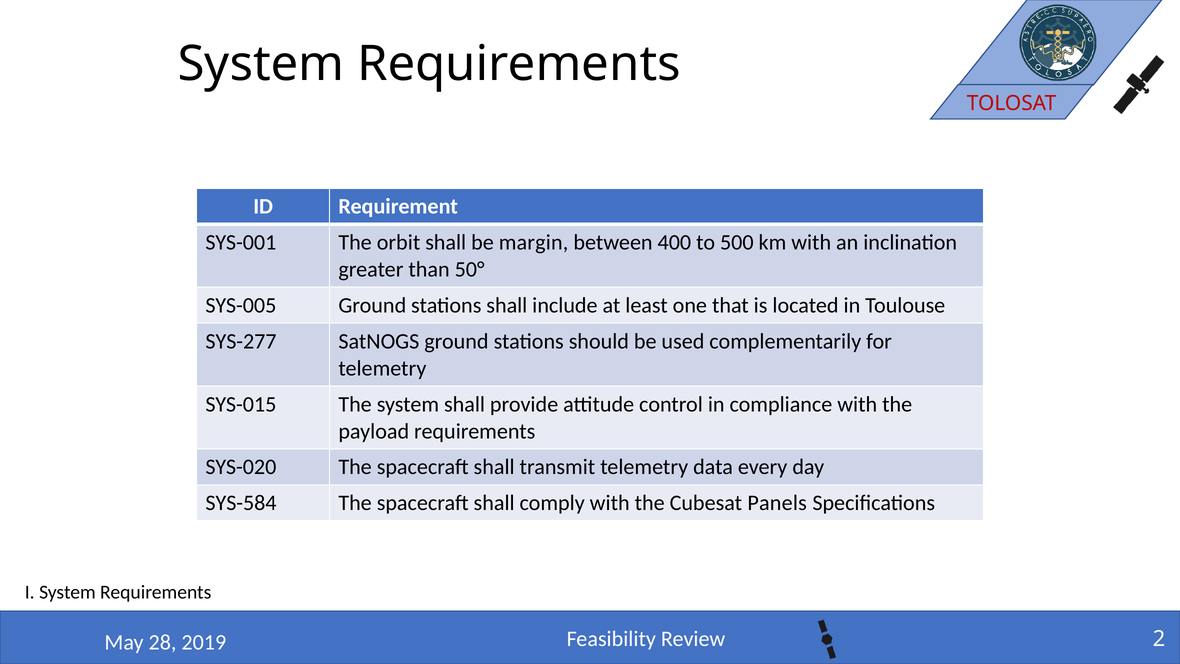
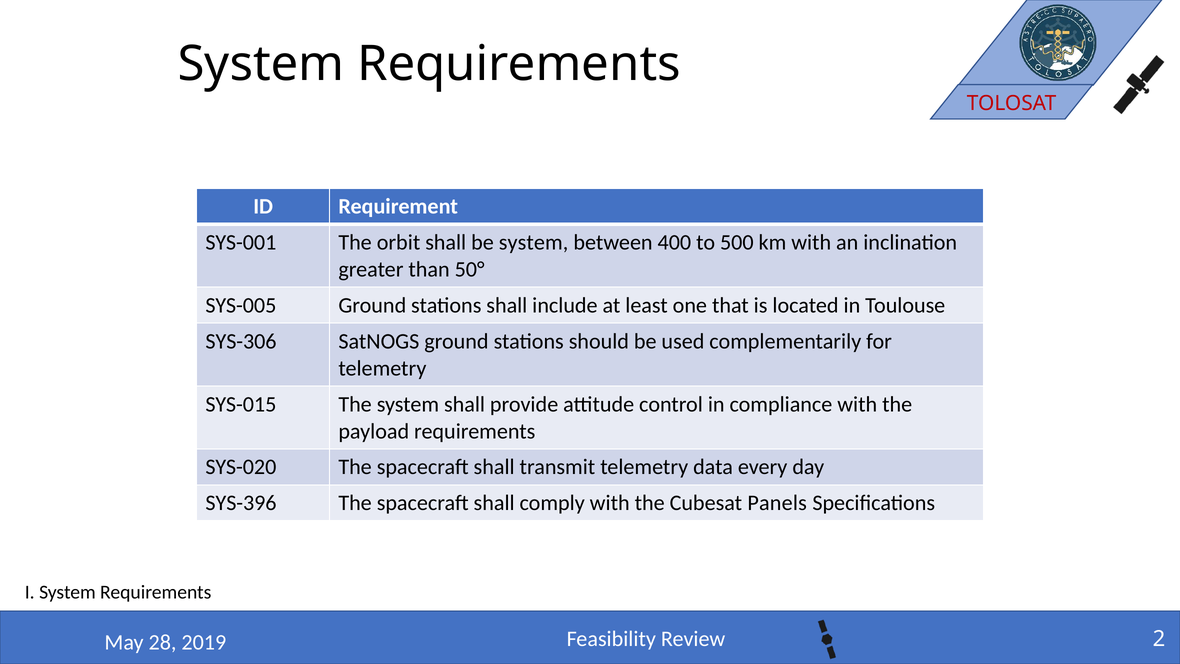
be margin: margin -> system (534, 242)
SYS-277: SYS-277 -> SYS-306 (241, 341)
SYS-584: SYS-584 -> SYS-396 (241, 503)
